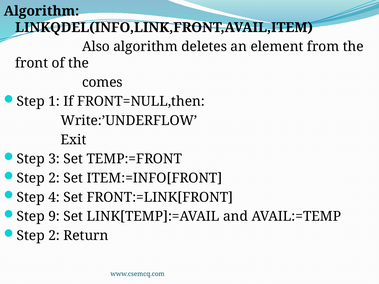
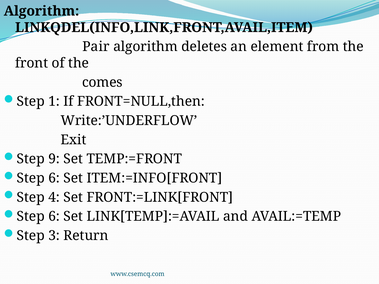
Also: Also -> Pair (96, 47)
3: 3 -> 9 (54, 159)
2: 2 -> 6 (54, 178)
9: 9 -> 6 (54, 217)
2: 2 -> 3 (54, 236)
